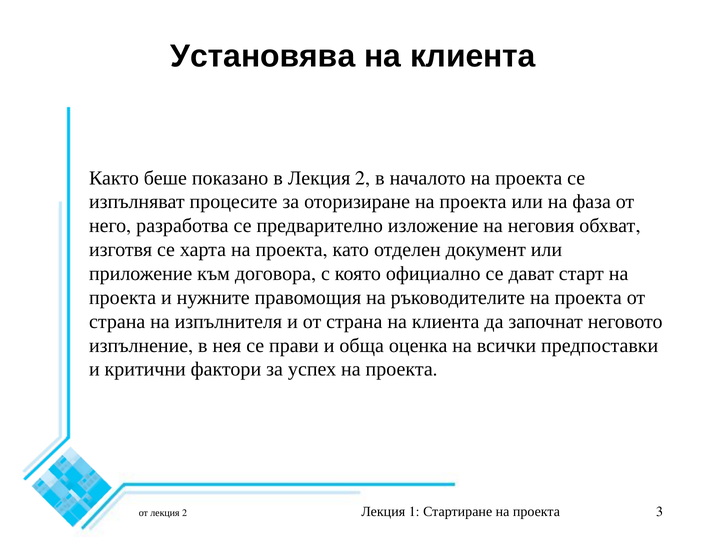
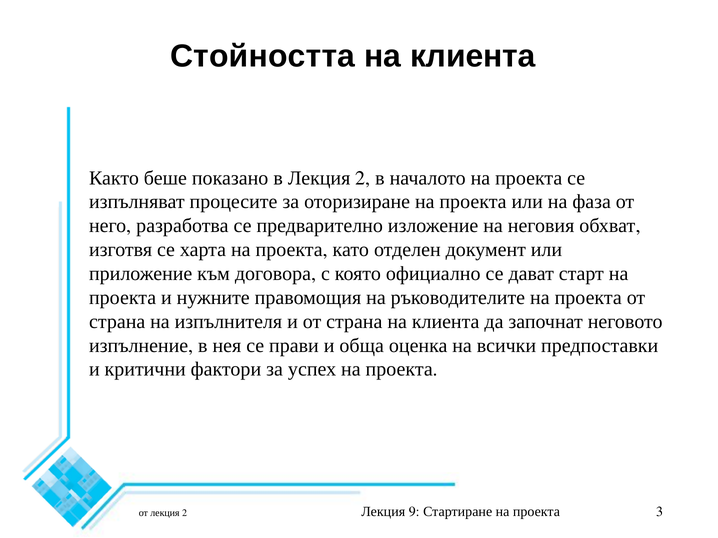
Установява: Установява -> Стойността (263, 56)
1: 1 -> 9 (414, 512)
